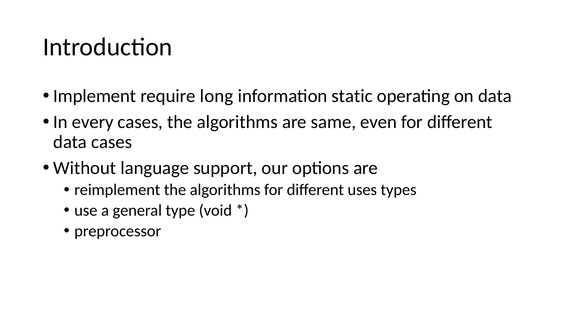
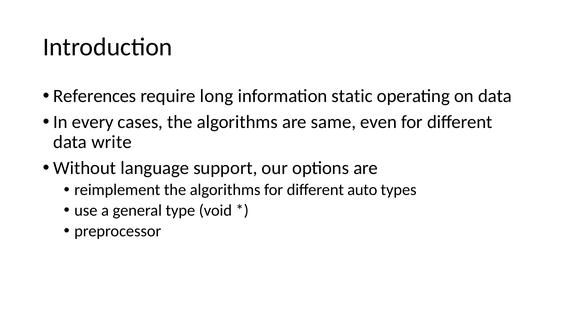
Implement: Implement -> References (95, 96)
data cases: cases -> write (112, 142)
uses: uses -> auto (362, 190)
